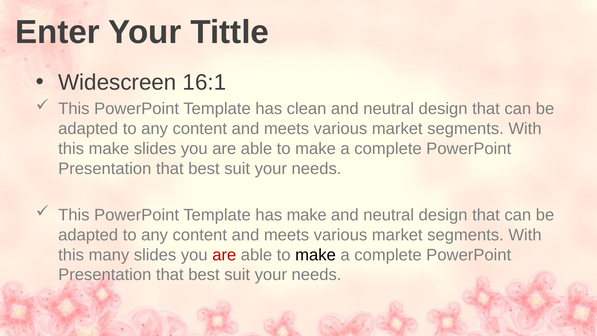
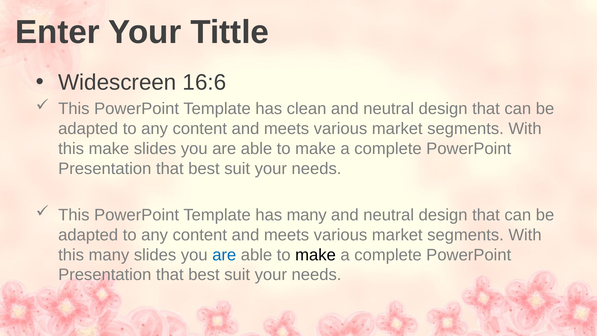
16:1: 16:1 -> 16:6 (204, 82)
has make: make -> many (307, 215)
are colour: red -> blue (224, 255)
